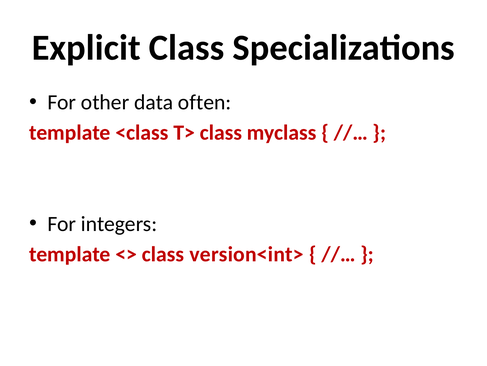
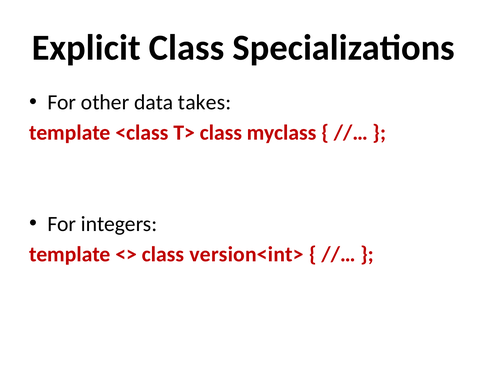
often: often -> takes (205, 102)
